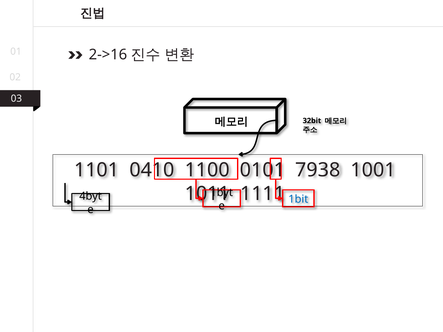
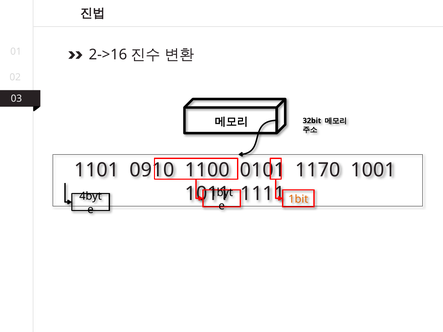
0410: 0410 -> 0910 (152, 170)
7938: 7938 -> 1170 (318, 170)
1bit colour: blue -> orange (298, 199)
